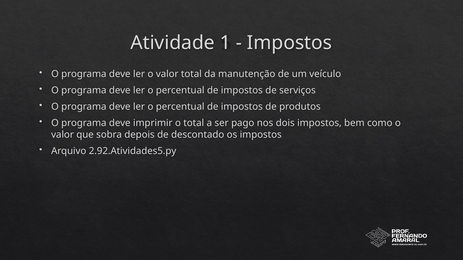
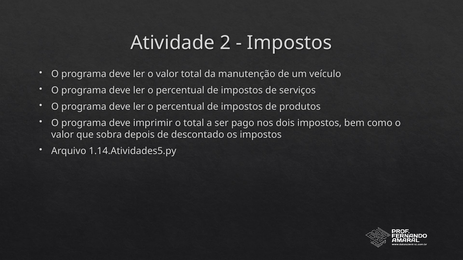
1: 1 -> 2 (225, 43)
2.92.Atividades5.py: 2.92.Atividades5.py -> 1.14.Atividades5.py (133, 151)
